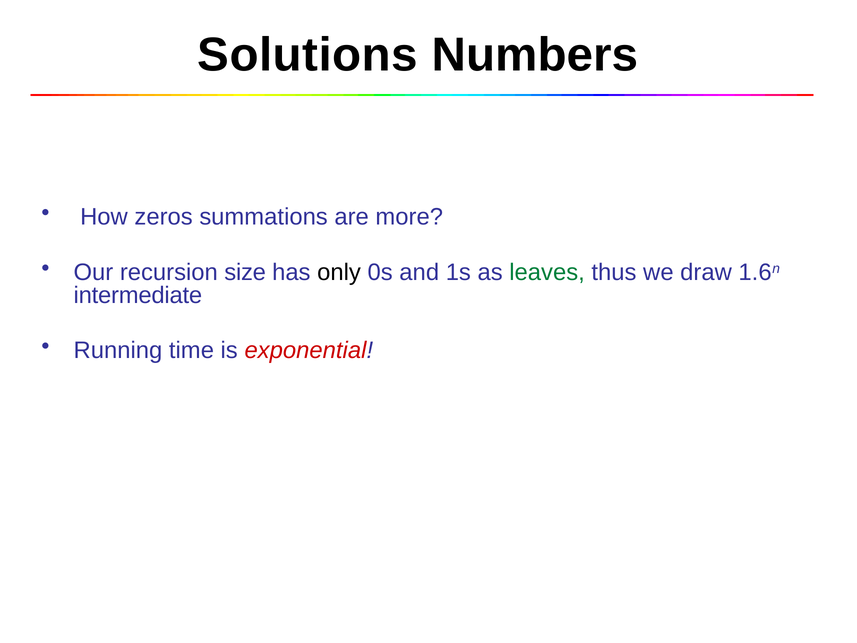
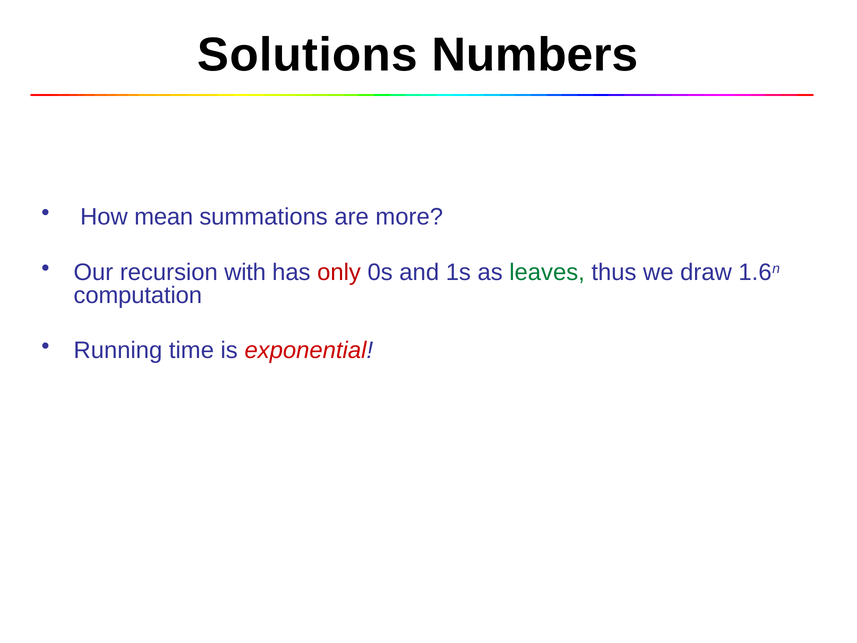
zeros: zeros -> mean (164, 217)
size: size -> with (245, 272)
only colour: black -> red (339, 272)
intermediate: intermediate -> computation (138, 295)
